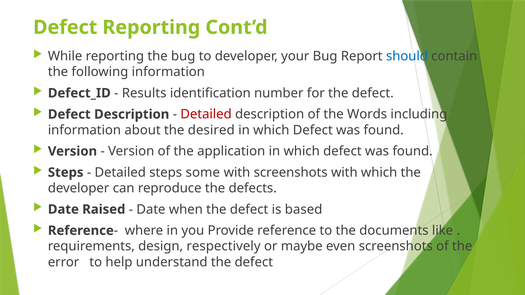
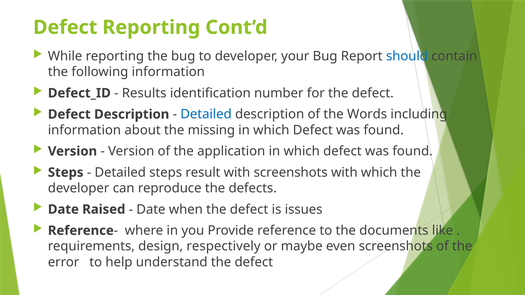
Detailed colour: red -> blue (206, 114)
desired: desired -> missing (211, 130)
some: some -> result (203, 173)
based: based -> issues (304, 210)
